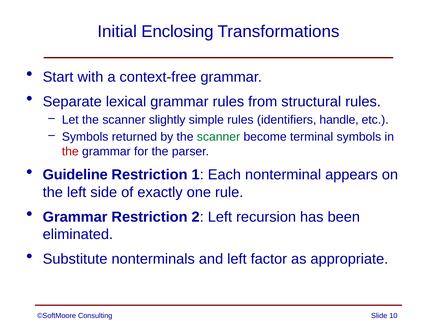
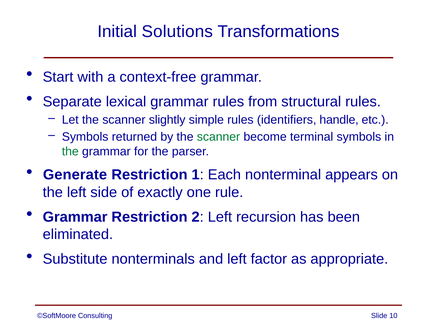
Enclosing: Enclosing -> Solutions (177, 32)
the colour: red -> green (70, 152)
Guideline: Guideline -> Generate (75, 175)
